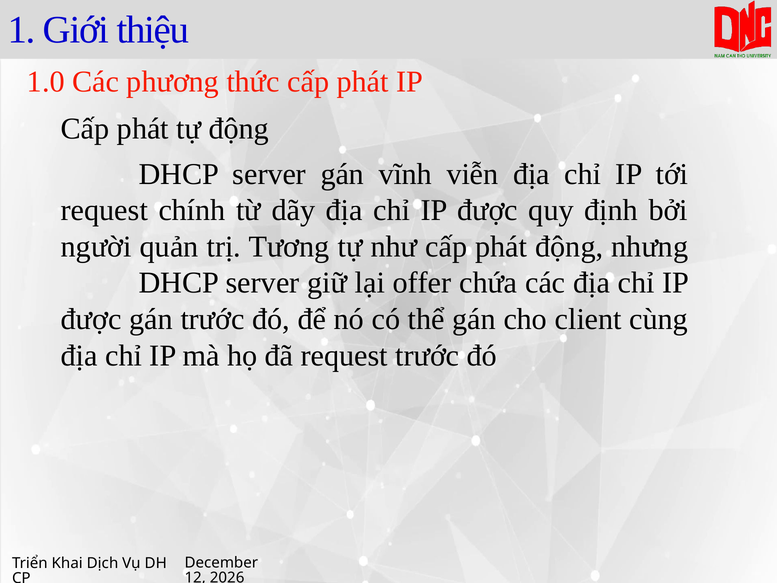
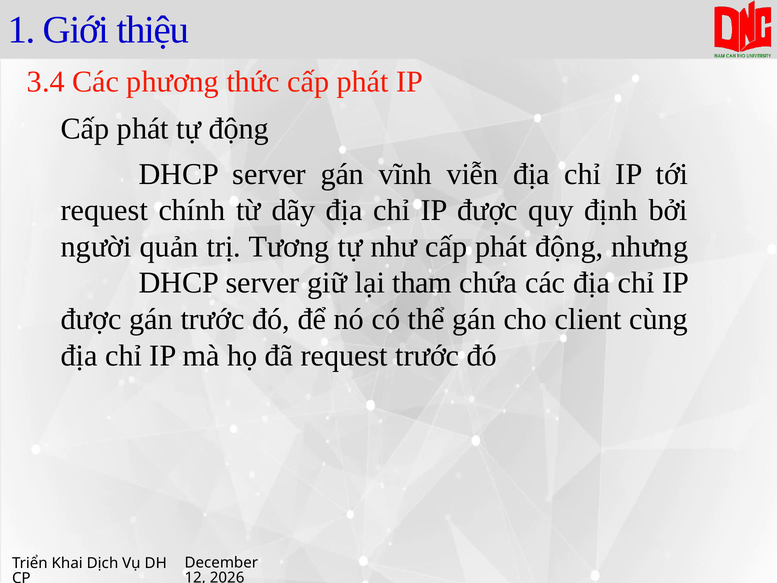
1.0: 1.0 -> 3.4 (46, 82)
offer: offer -> tham (422, 283)
